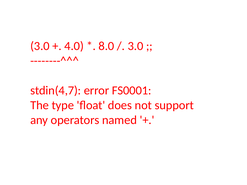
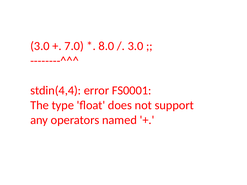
4.0: 4.0 -> 7.0 (74, 46)
stdin(4,7: stdin(4,7 -> stdin(4,4 (56, 91)
